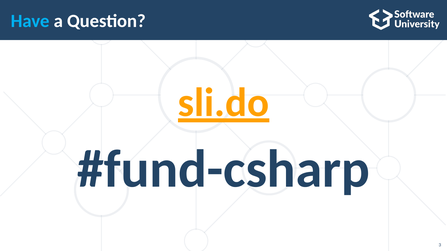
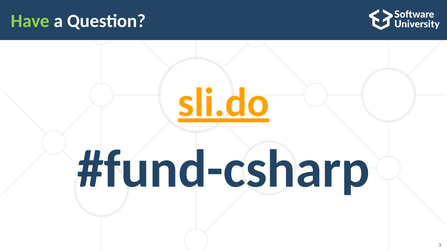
Have colour: light blue -> light green (30, 21)
